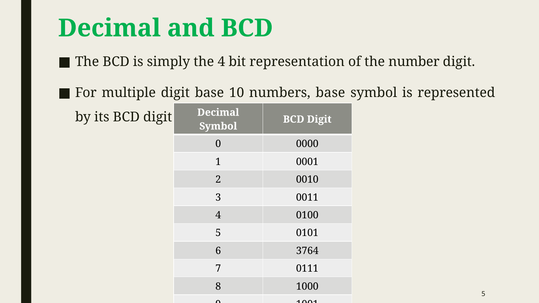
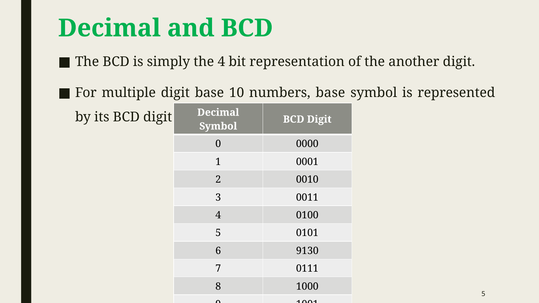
number: number -> another (414, 62)
3764: 3764 -> 9130 (307, 251)
